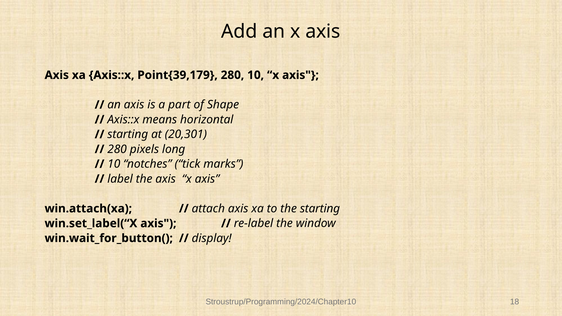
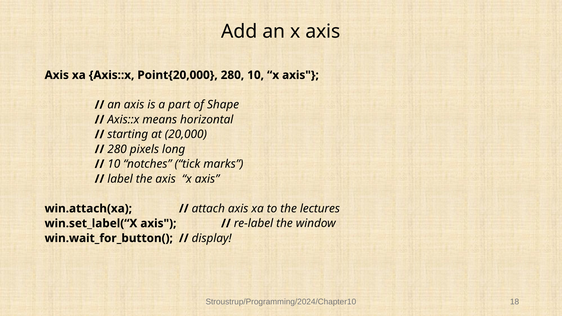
Point{39,179: Point{39,179 -> Point{20,000 (178, 75)
20,301: 20,301 -> 20,000 (186, 134)
the starting: starting -> lectures (320, 209)
